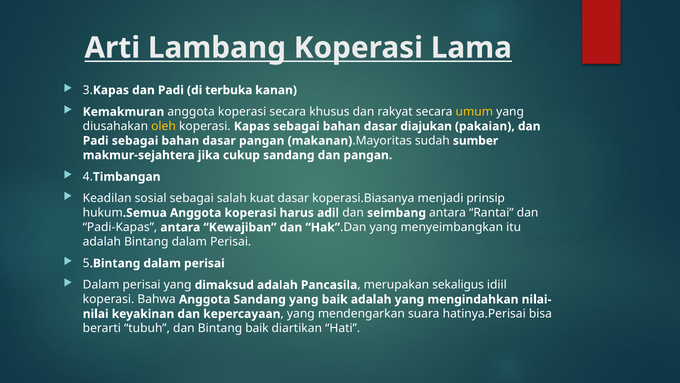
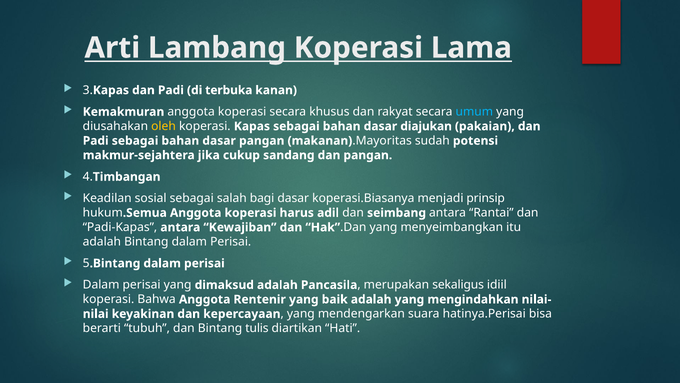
umum colour: yellow -> light blue (474, 112)
sumber: sumber -> potensi (475, 141)
kuat: kuat -> bagi (262, 198)
Anggota Sandang: Sandang -> Rentenir (260, 299)
Bintang baik: baik -> tulis (257, 328)
